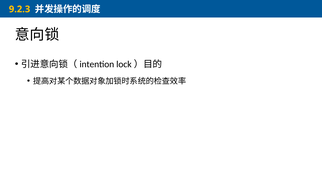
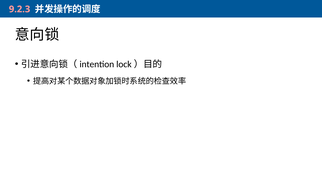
9.2.3 colour: yellow -> pink (20, 9)
